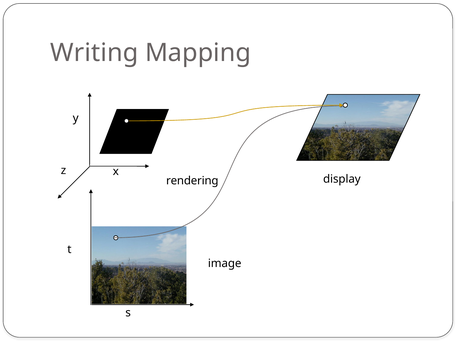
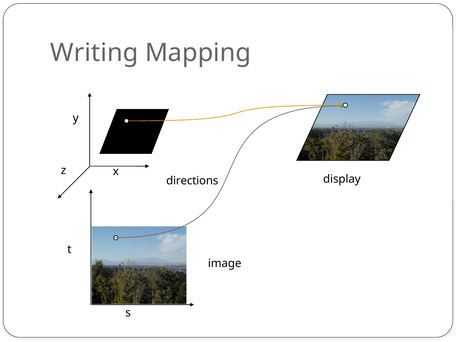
rendering: rendering -> directions (192, 181)
